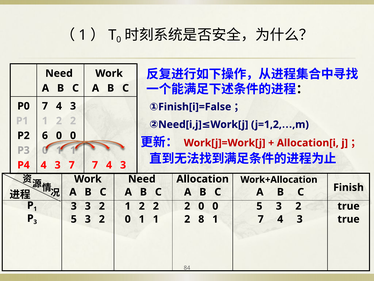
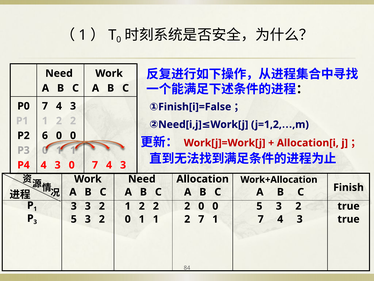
3 7: 7 -> 0 (72, 165)
8: 8 -> 7 (201, 219)
